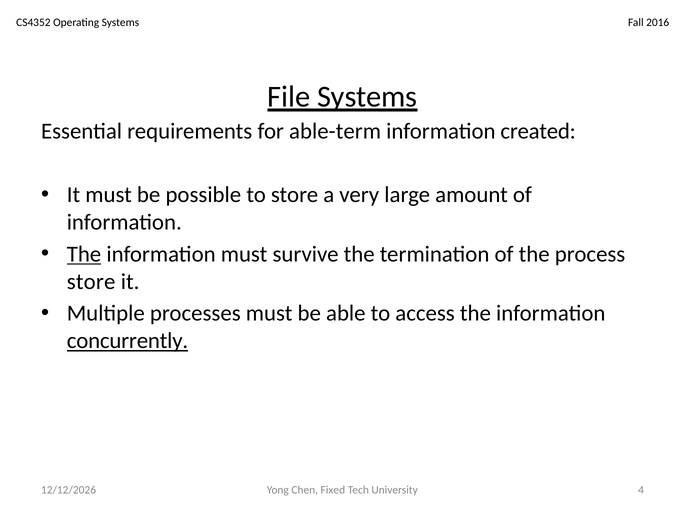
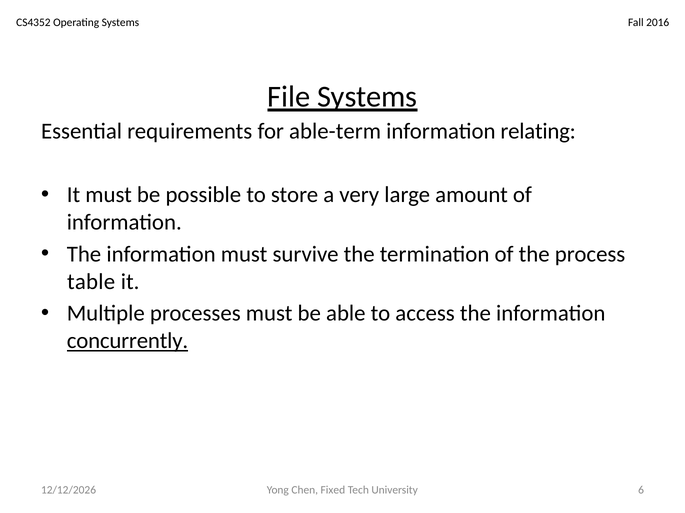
created: created -> relating (538, 131)
The underline: present -> none (84, 255)
store: store -> table (91, 282)
4: 4 -> 6 (641, 491)
